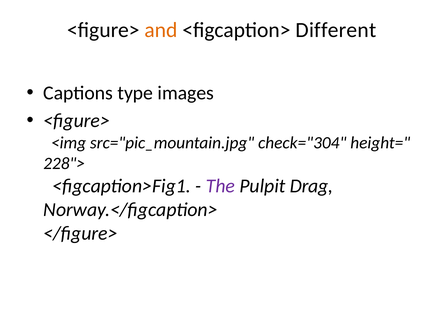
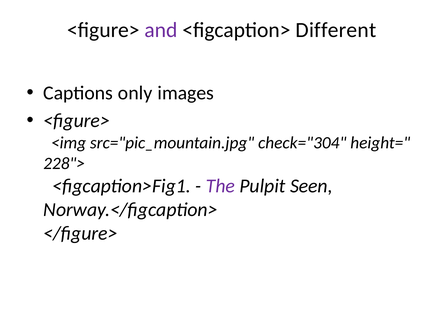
and colour: orange -> purple (161, 30)
type: type -> only (135, 93)
Drag: Drag -> Seen (311, 186)
